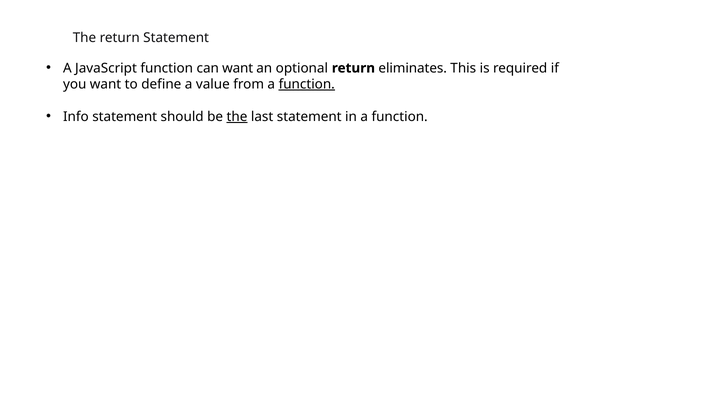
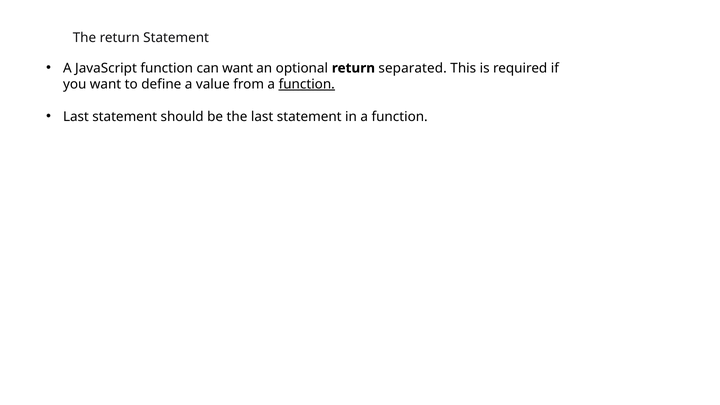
eliminates: eliminates -> separated (413, 68)
Info: Info -> Last (76, 117)
the underline: present -> none (237, 117)
